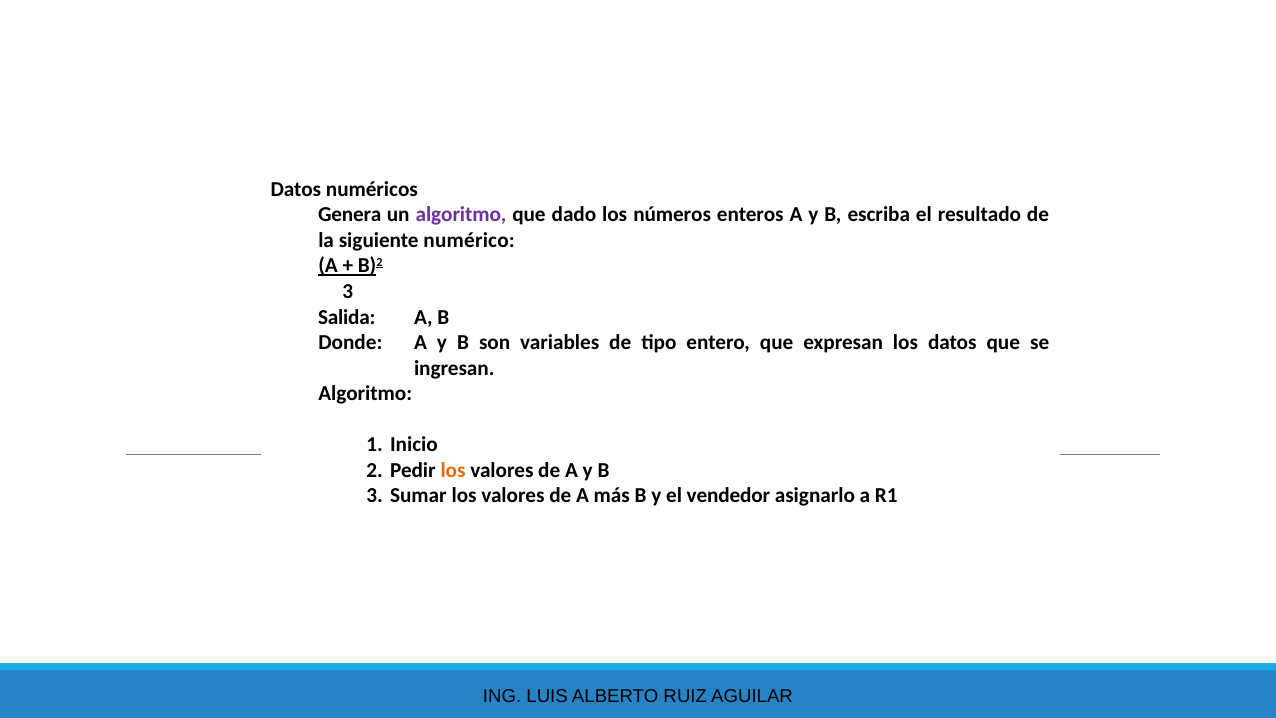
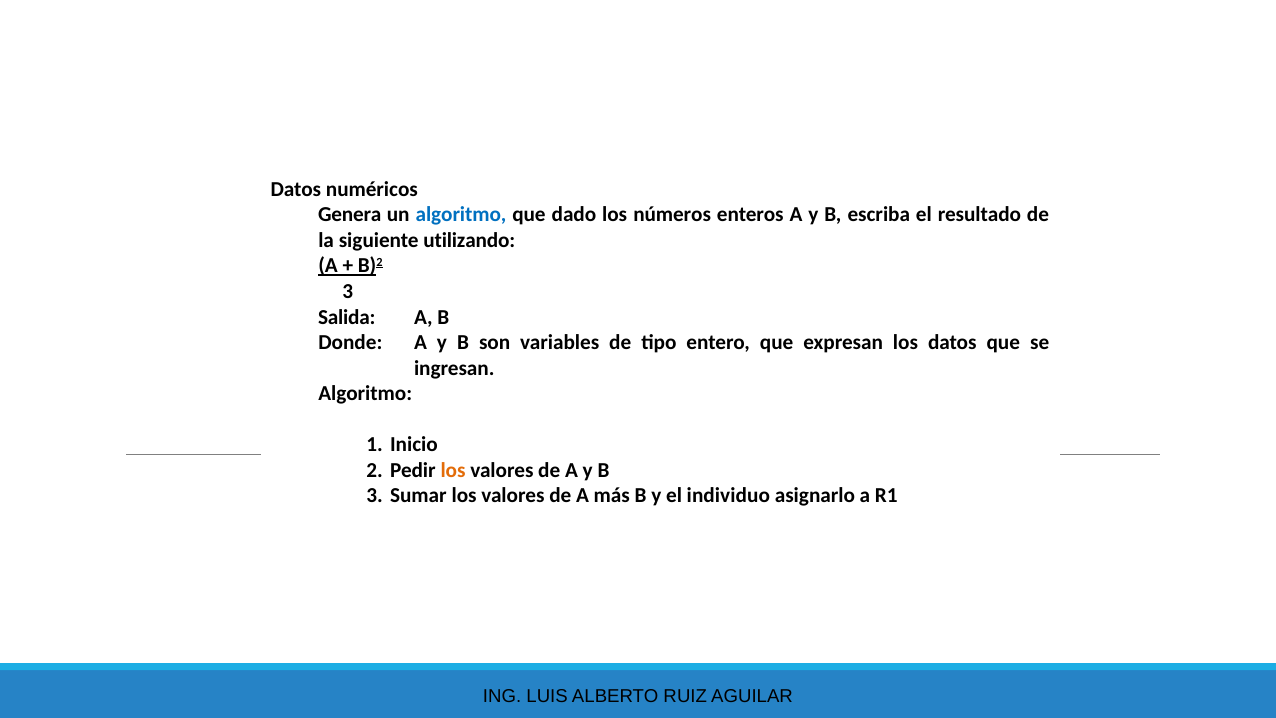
algoritmo colour: purple -> blue (461, 215)
numérico: numérico -> utilizando (469, 240)
vendedor: vendedor -> individuo (728, 495)
